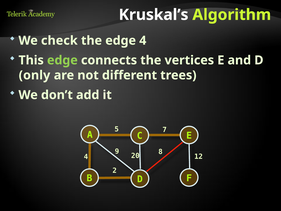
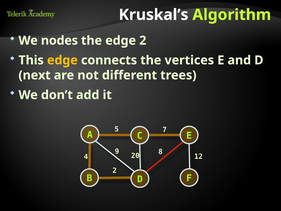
check: check -> nodes (59, 40)
edge 4: 4 -> 2 (143, 40)
edge colour: light green -> yellow (62, 60)
only: only -> next (35, 75)
